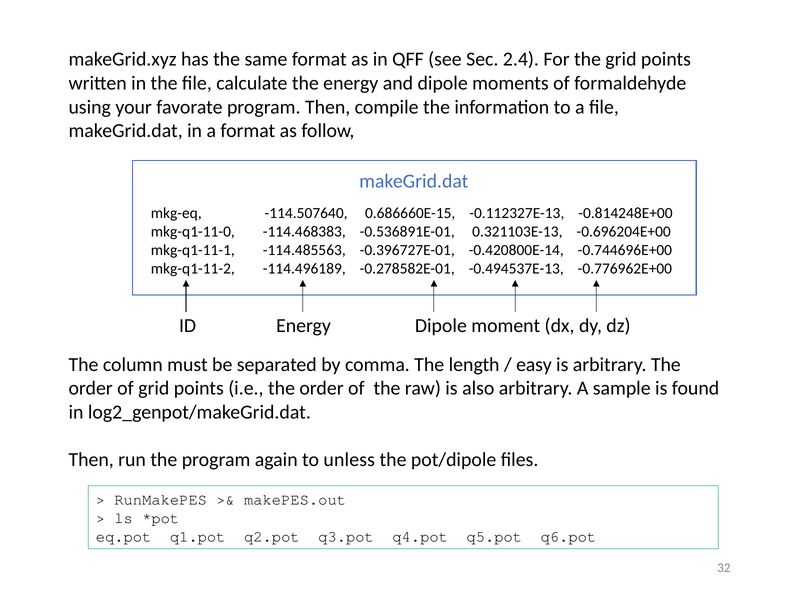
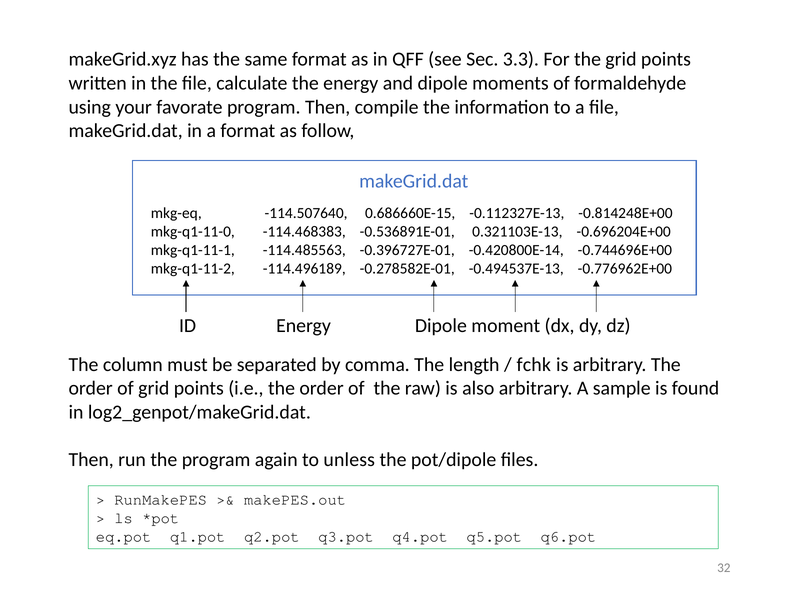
2.4: 2.4 -> 3.3 (521, 59)
easy: easy -> fchk (534, 364)
